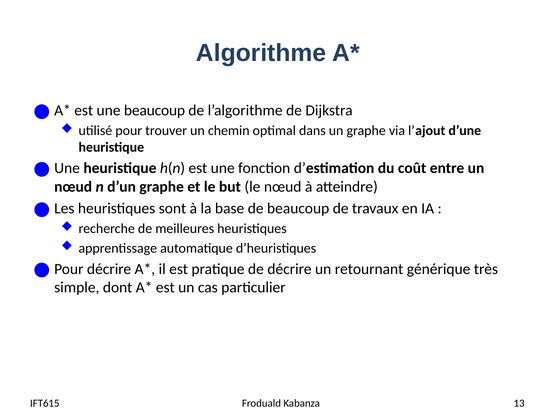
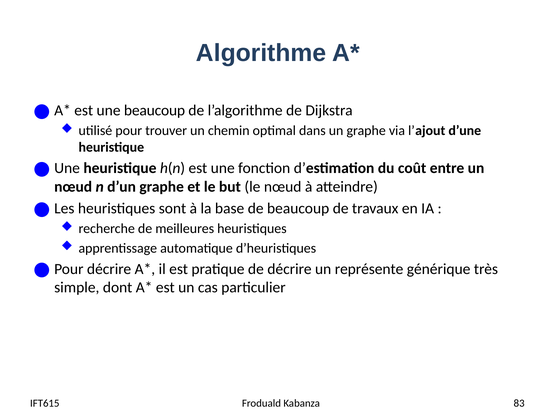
retournant: retournant -> représente (369, 269)
13: 13 -> 83 (519, 403)
